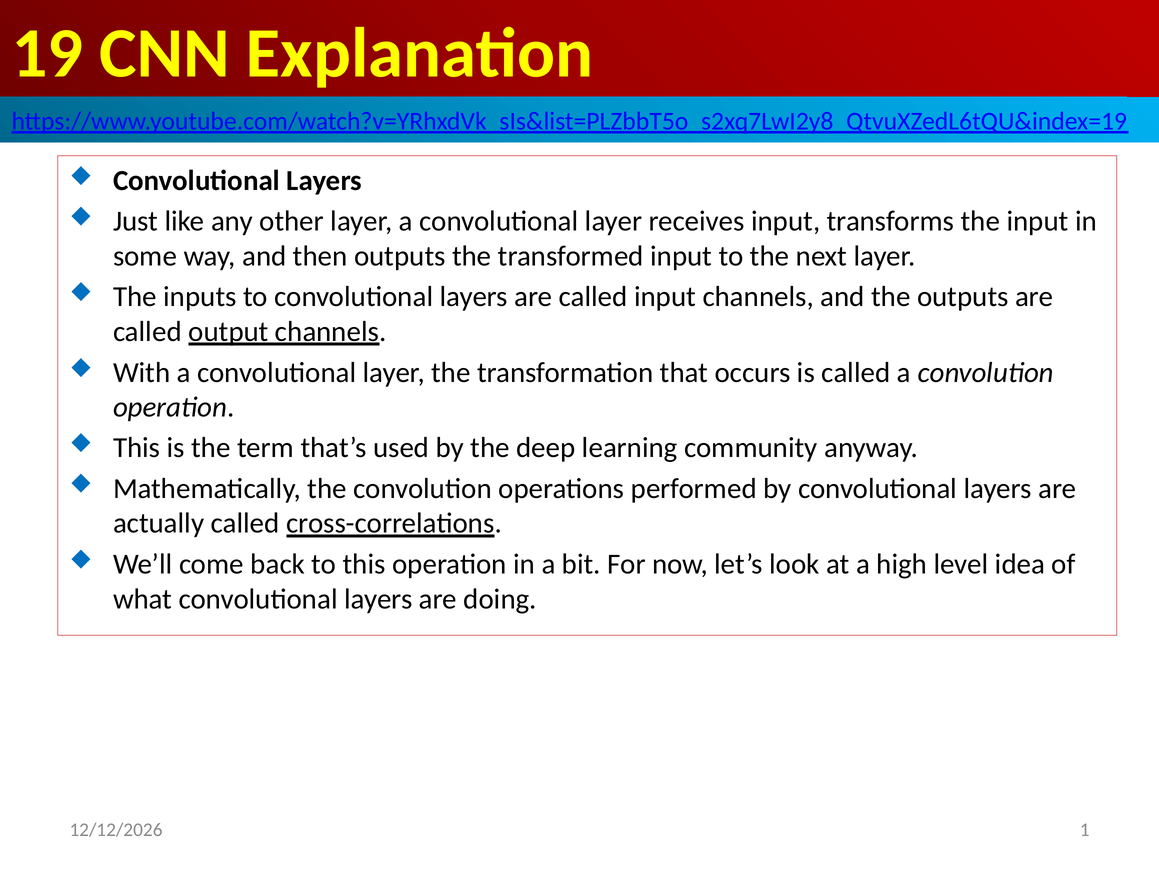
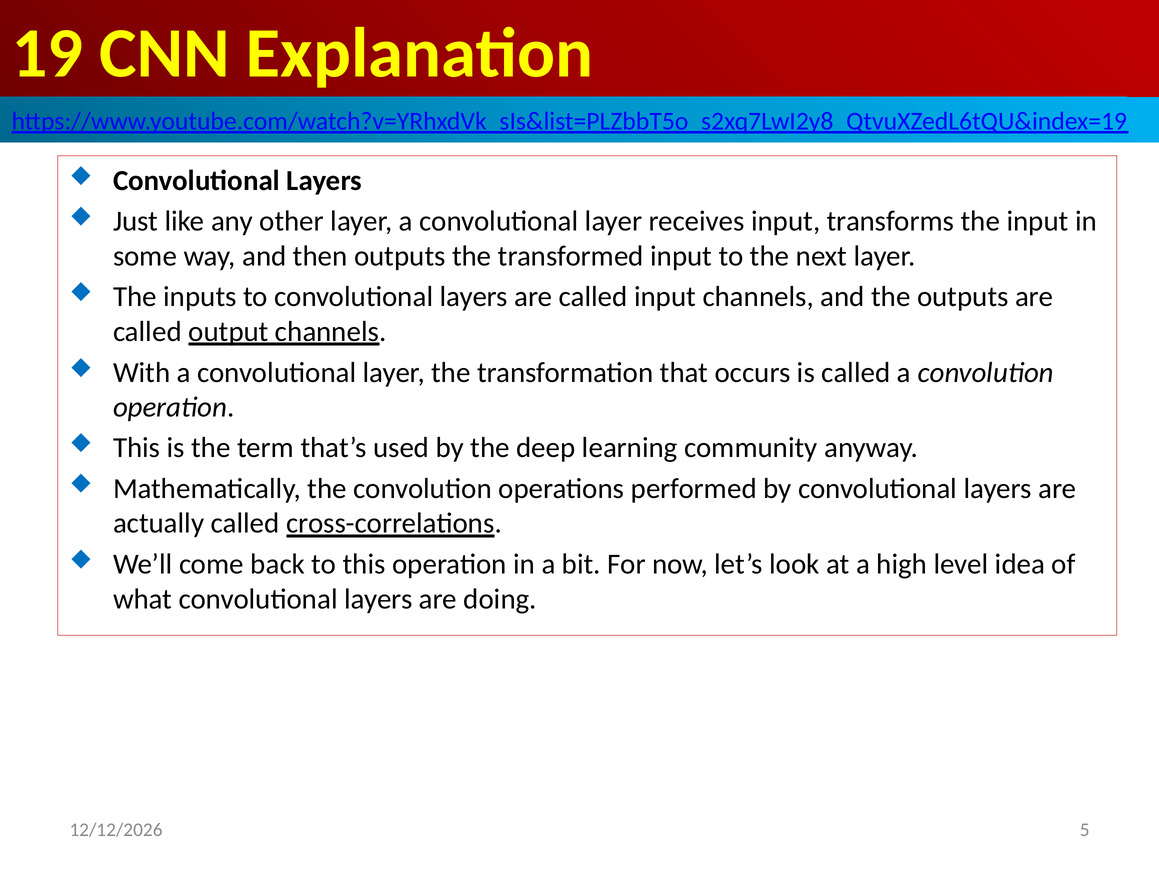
1: 1 -> 5 (1085, 830)
